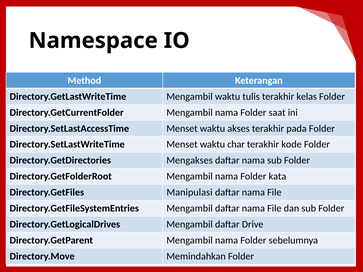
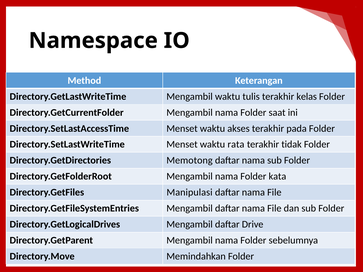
char: char -> rata (236, 145)
kode: kode -> tidak (292, 145)
Mengakses: Mengakses -> Memotong (190, 161)
